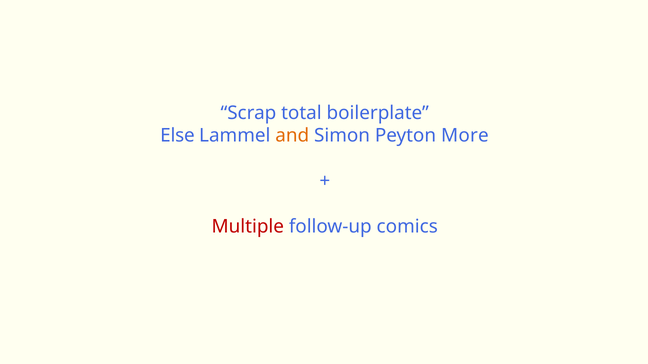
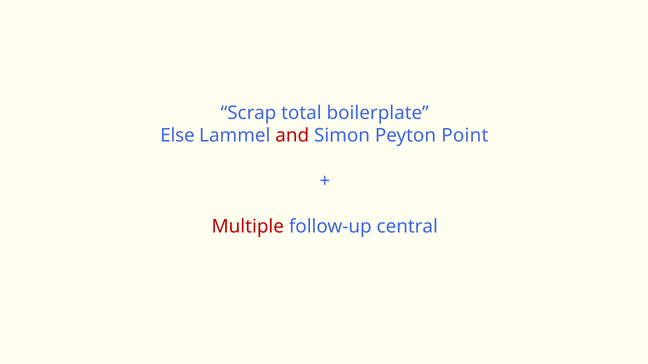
and colour: orange -> red (292, 136)
More: More -> Point (465, 136)
comics: comics -> central (407, 227)
